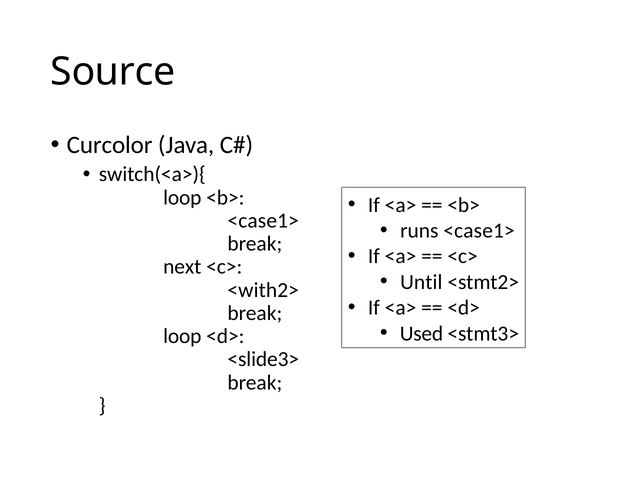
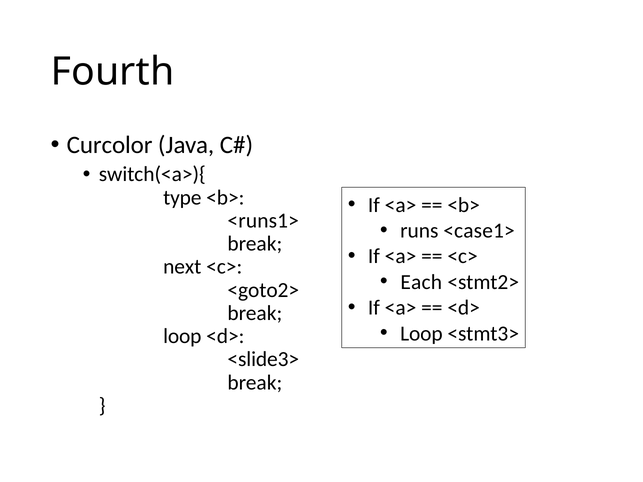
Source: Source -> Fourth (113, 72)
loop: loop -> type (182, 198)
<case1>: <case1> -> <runs1> (263, 221)
Until: Until -> Each (421, 282)
<with2>: <with2> -> <goto2> (263, 290)
Used: Used -> Loop (421, 334)
